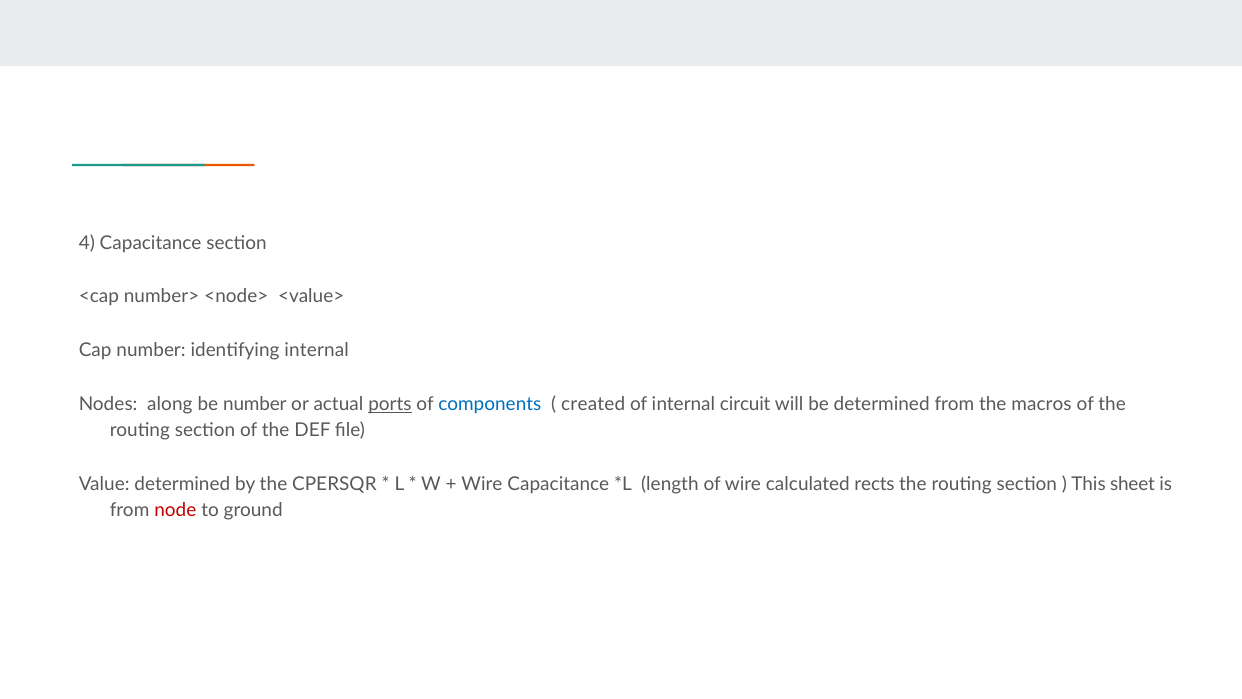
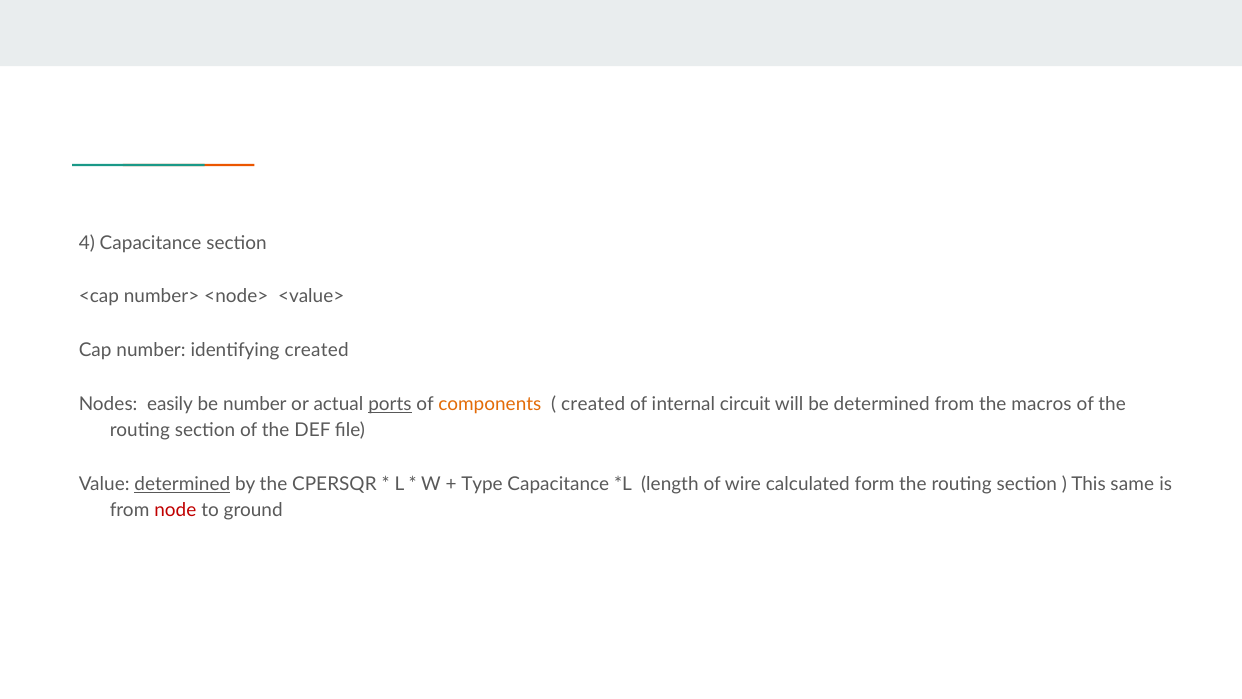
identifying internal: internal -> created (317, 350)
along: along -> easily (170, 404)
components colour: blue -> orange (490, 404)
determined underline: none -> present (182, 484)
Wire: Wire -> Type (482, 484)
rects: rects -> form (875, 484)
sheet: sheet -> same (1132, 484)
